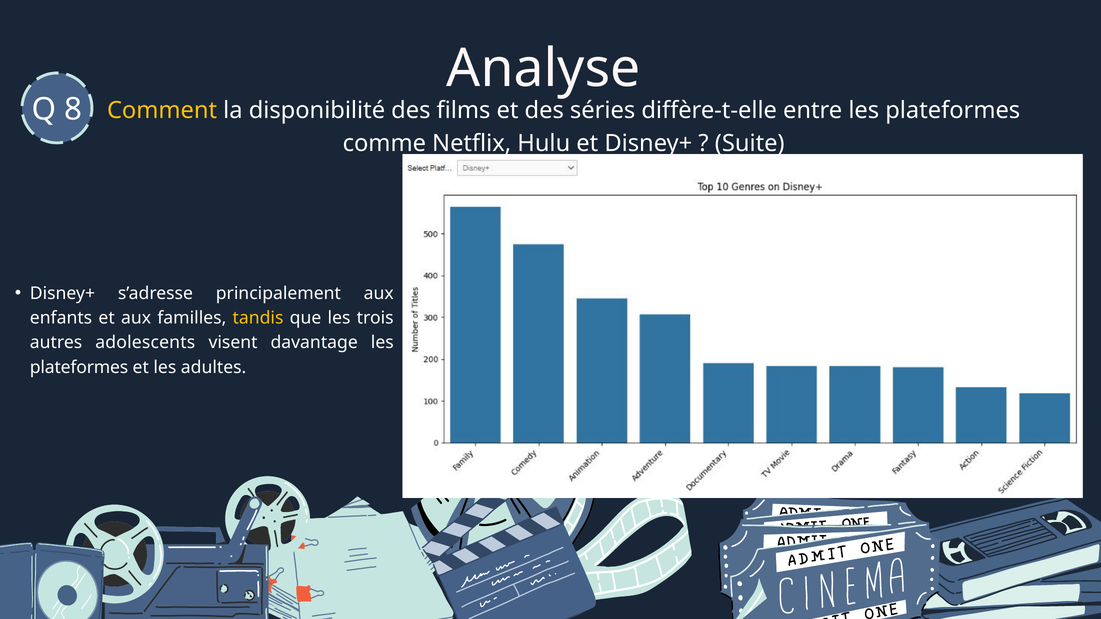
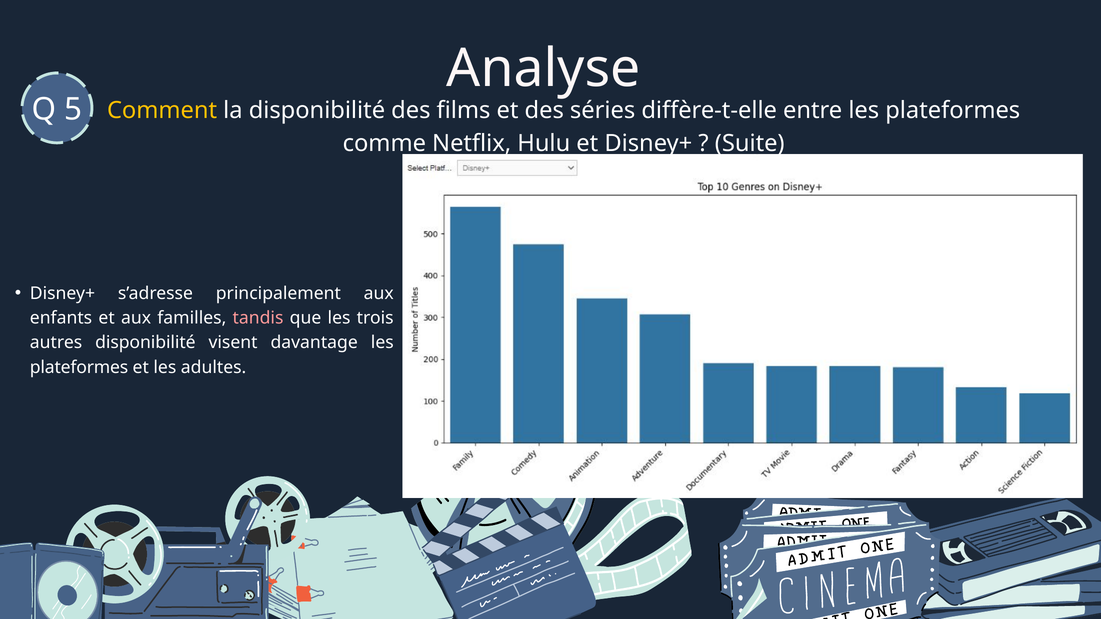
8: 8 -> 5 (73, 110)
tandis colour: yellow -> pink (258, 318)
autres adolescents: adolescents -> disponibilité (145, 343)
